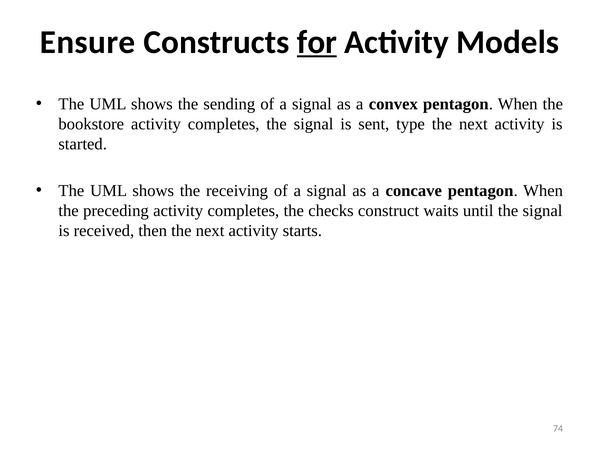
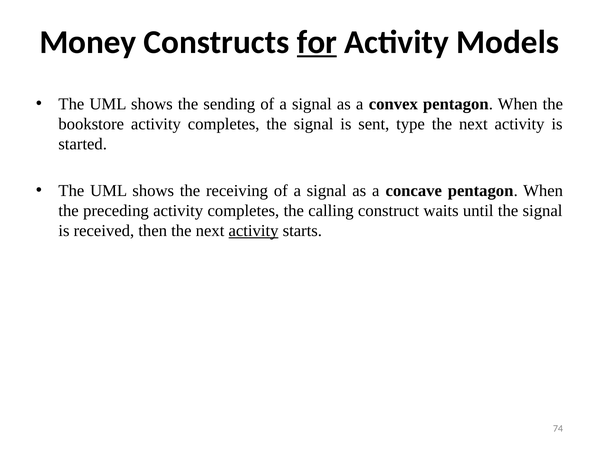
Ensure: Ensure -> Money (88, 42)
checks: checks -> calling (331, 211)
activity underline: none -> present (253, 231)
